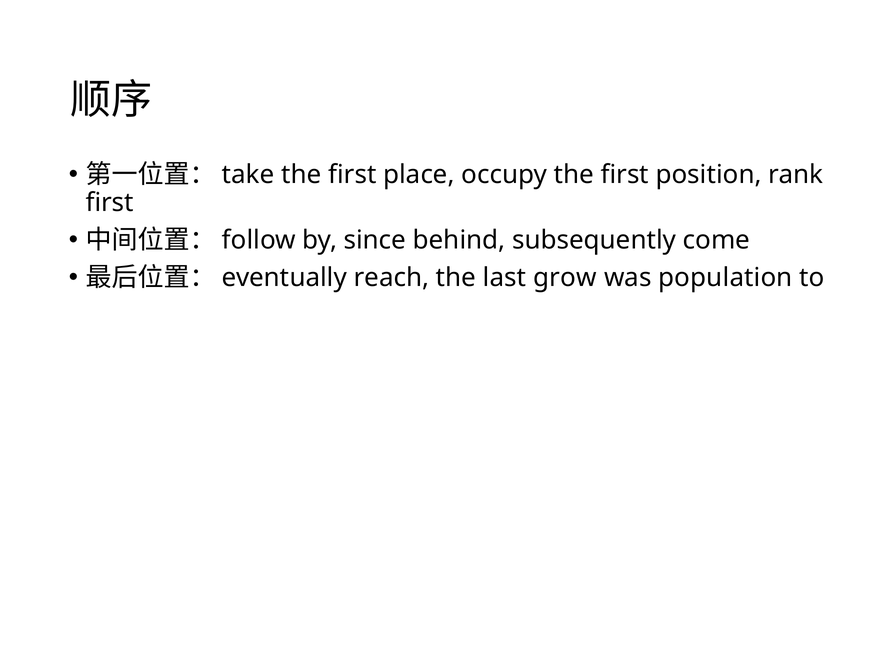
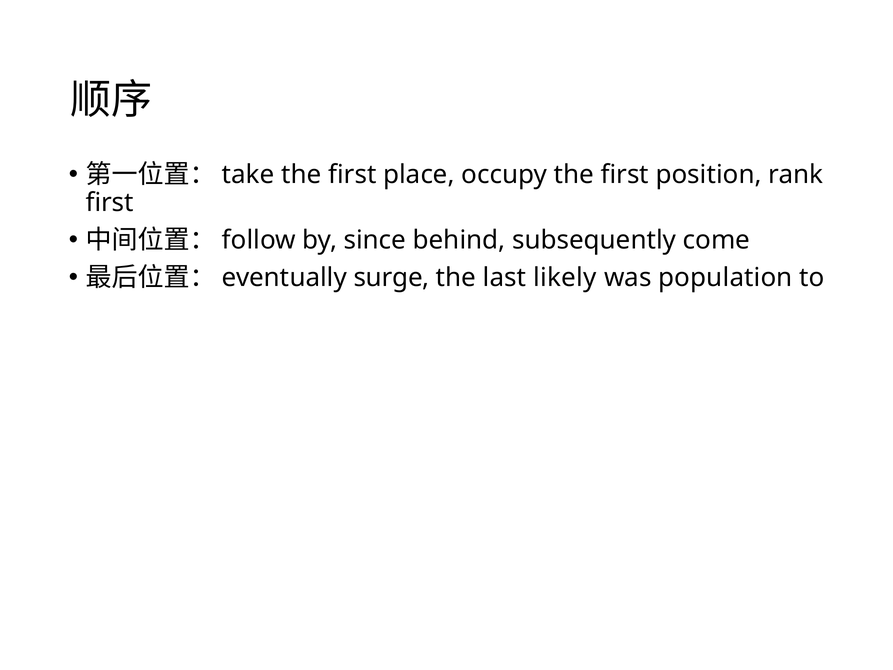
reach: reach -> surge (392, 278)
grow: grow -> likely (565, 278)
